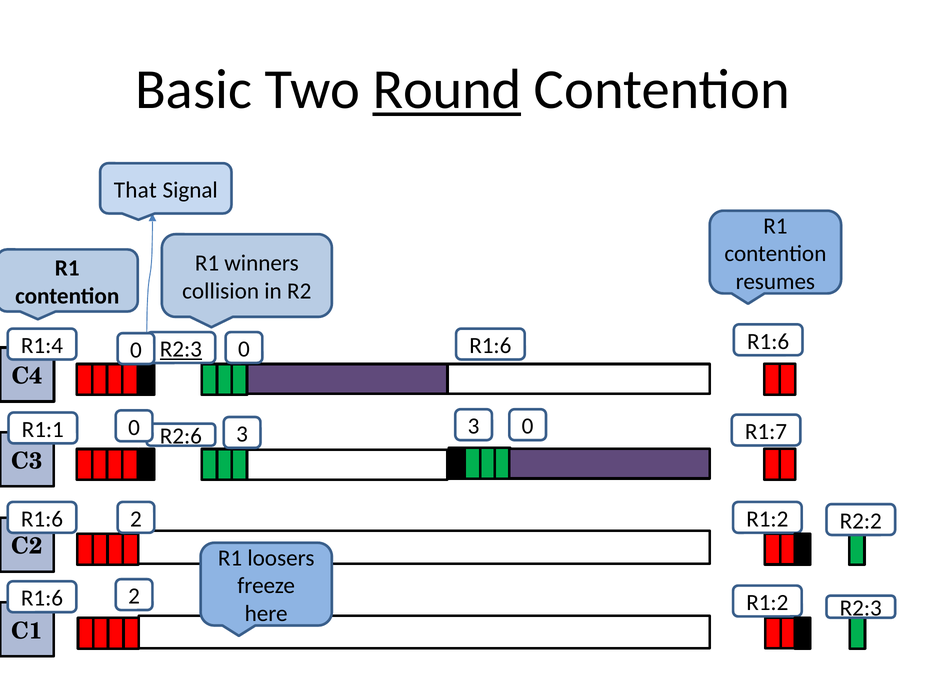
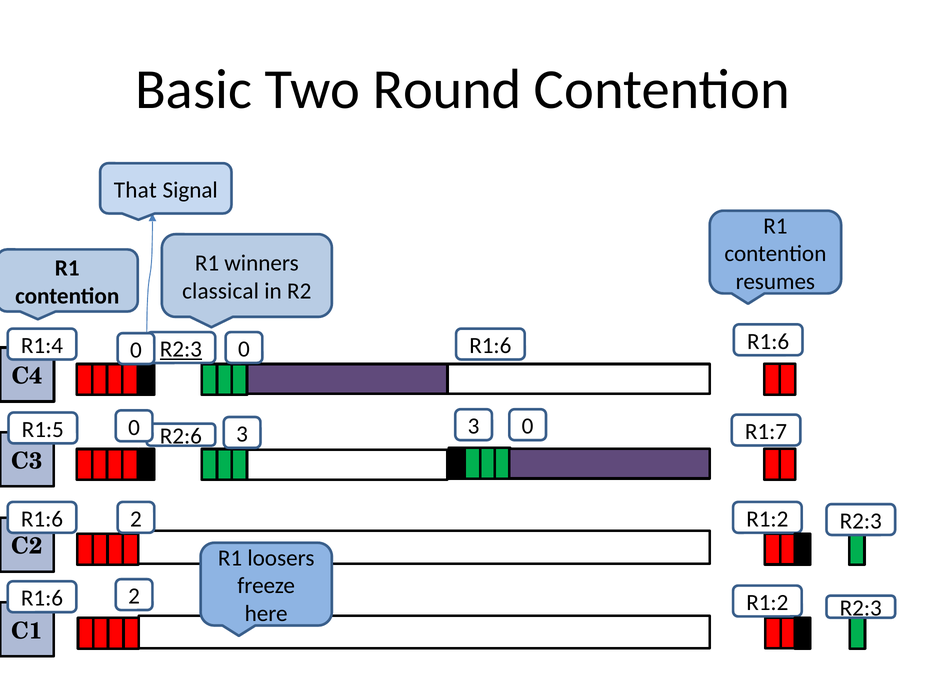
Round underline: present -> none (447, 90)
collision: collision -> classical (221, 291)
R1:1: R1:1 -> R1:5 (43, 429)
R2:2: R2:2 -> R2:3 (861, 521)
